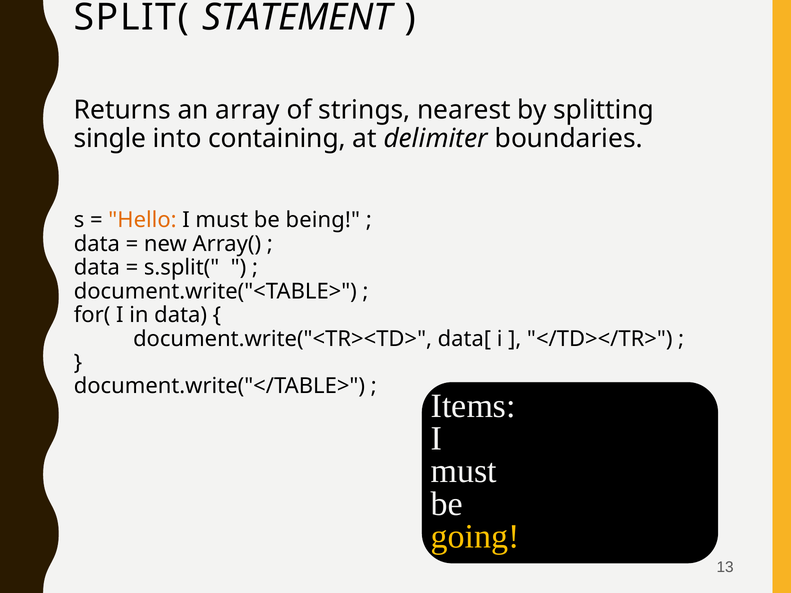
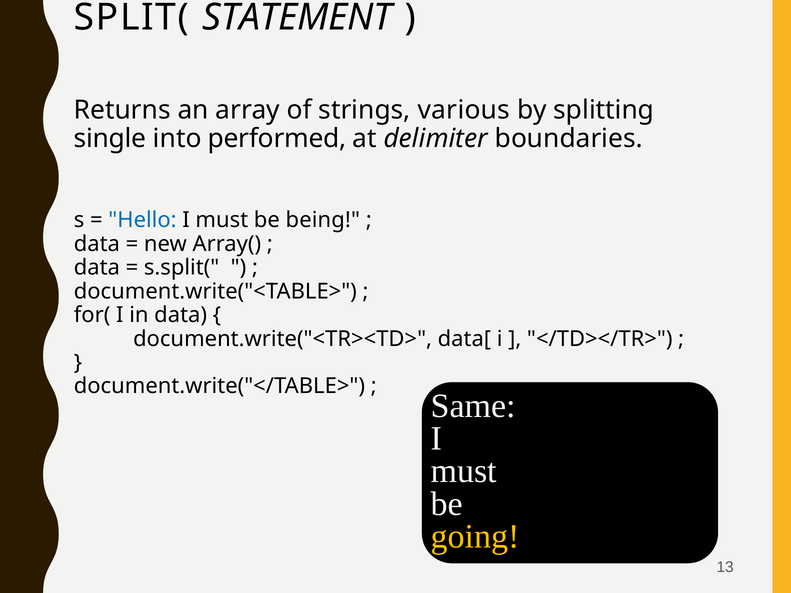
nearest: nearest -> various (464, 110)
containing: containing -> performed (277, 139)
Hello colour: orange -> blue (142, 220)
Items: Items -> Same (473, 406)
